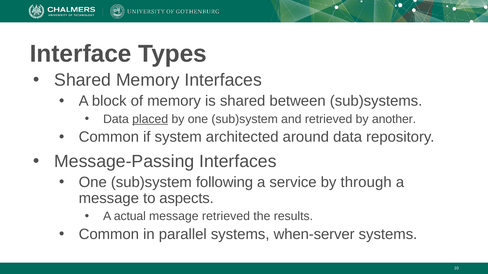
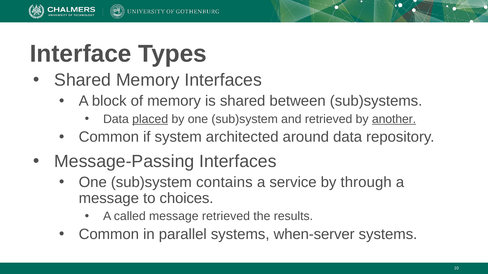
another underline: none -> present (394, 119)
following: following -> contains (224, 183)
aspects: aspects -> choices (187, 199)
actual: actual -> called (130, 217)
